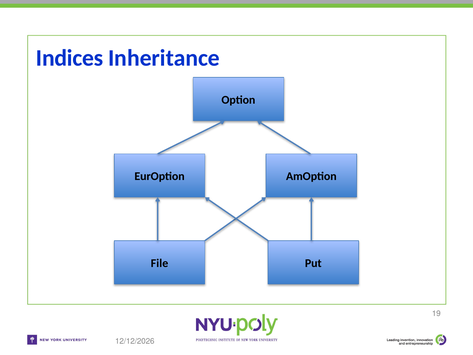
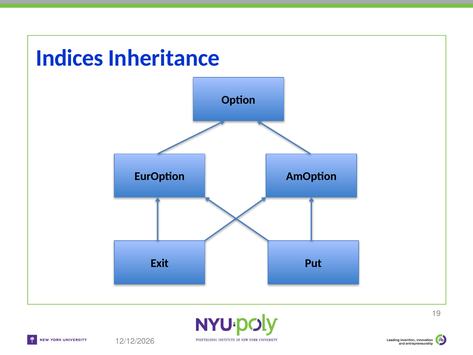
File: File -> Exit (160, 263)
